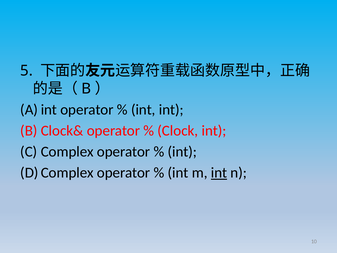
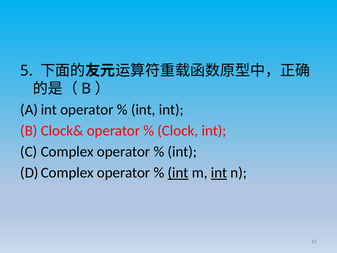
int underline: none -> present (178, 173)
